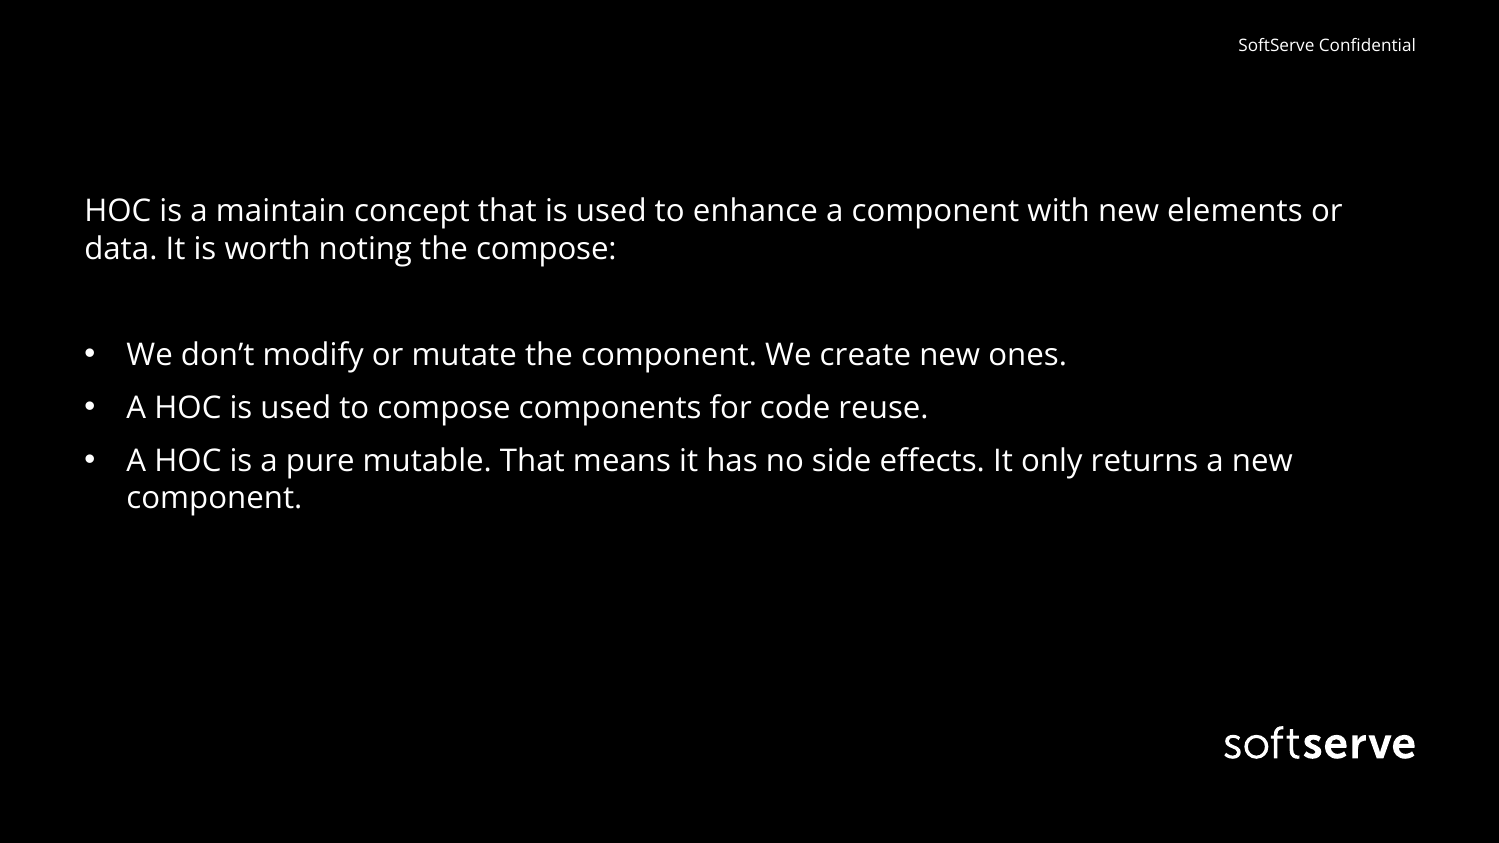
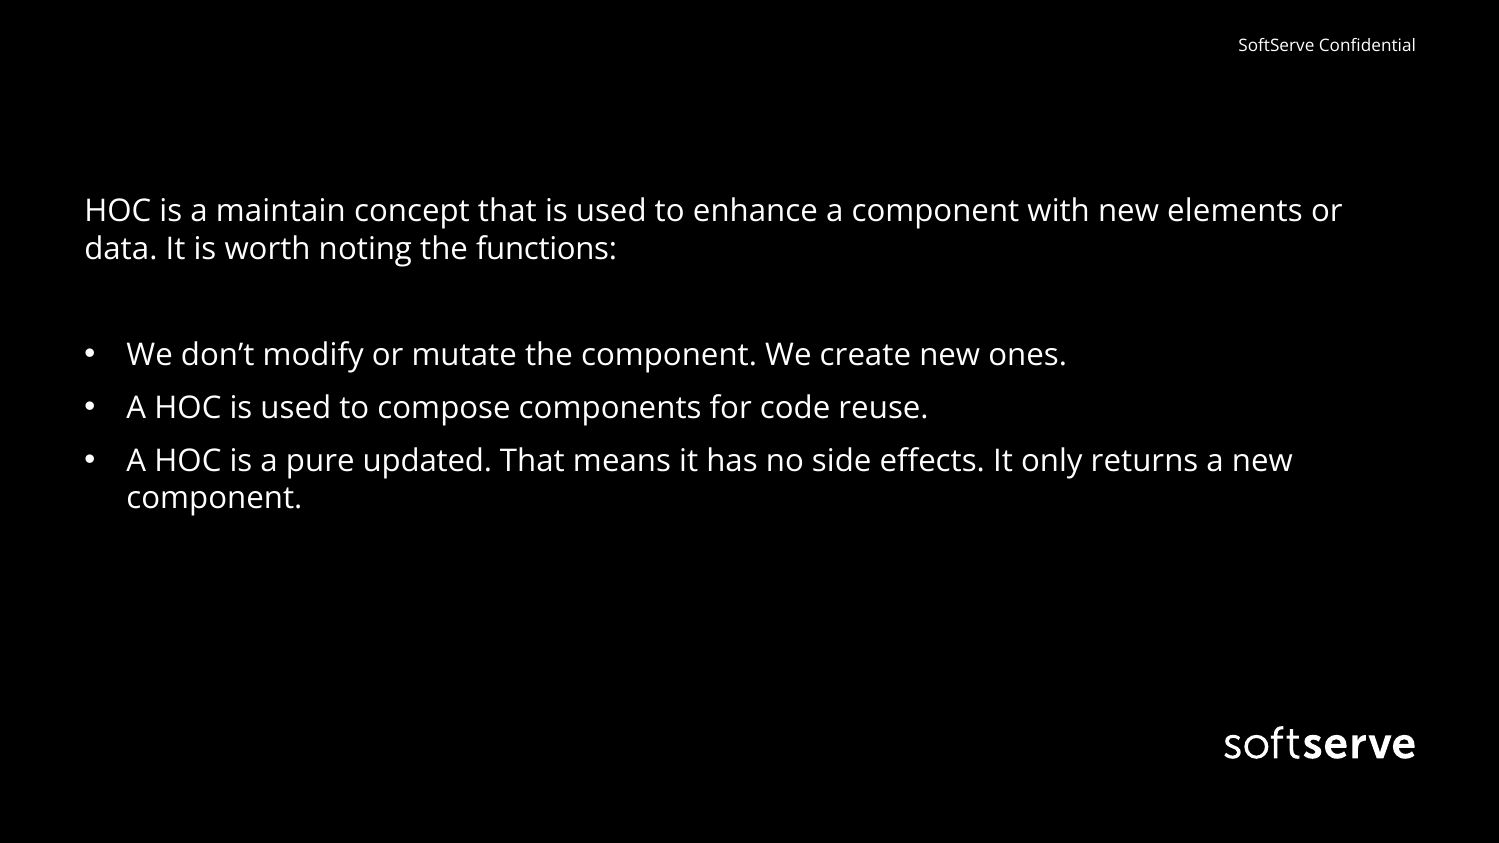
the compose: compose -> functions (546, 249)
mutable: mutable -> updated (427, 461)
